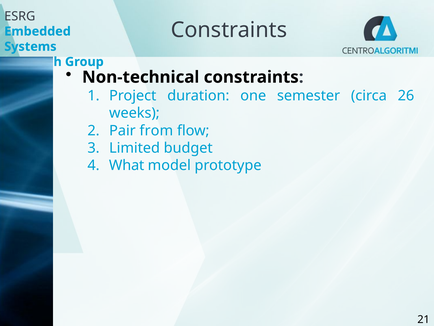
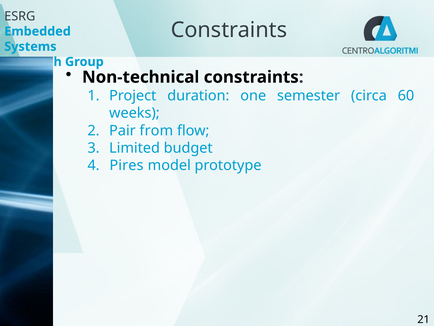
26: 26 -> 60 (406, 96)
What: What -> Pires (126, 165)
